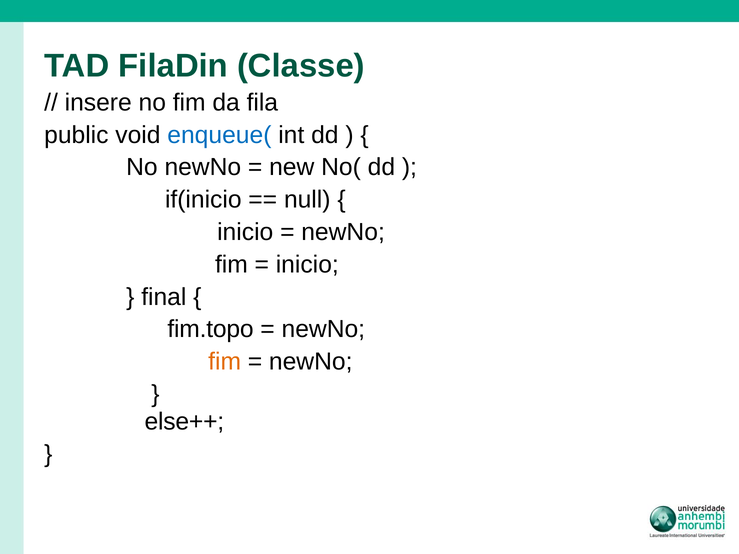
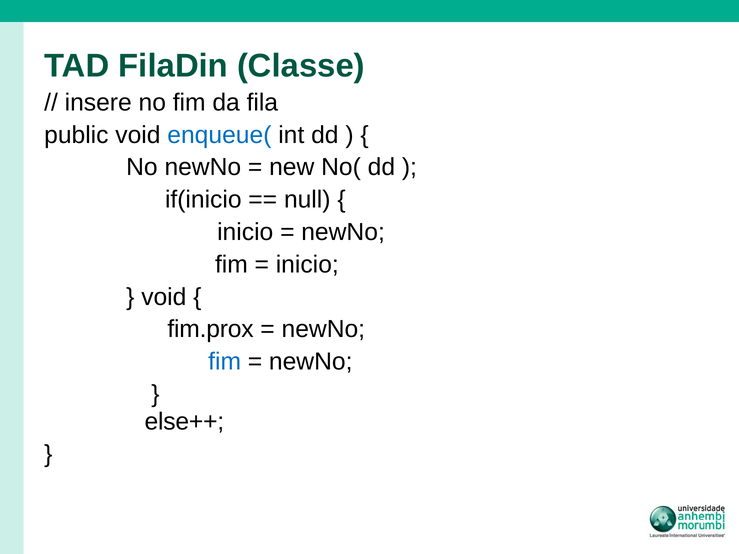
final: final -> void (164, 297)
fim.topo: fim.topo -> fim.prox (211, 329)
fim colour: orange -> blue (225, 362)
